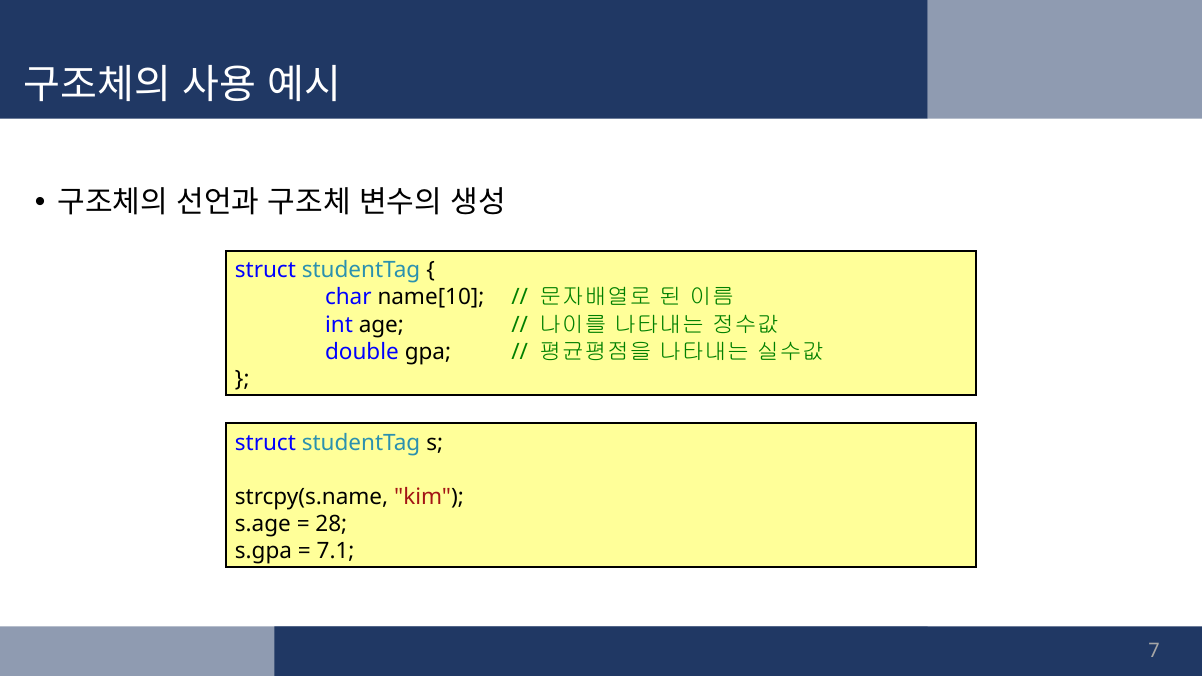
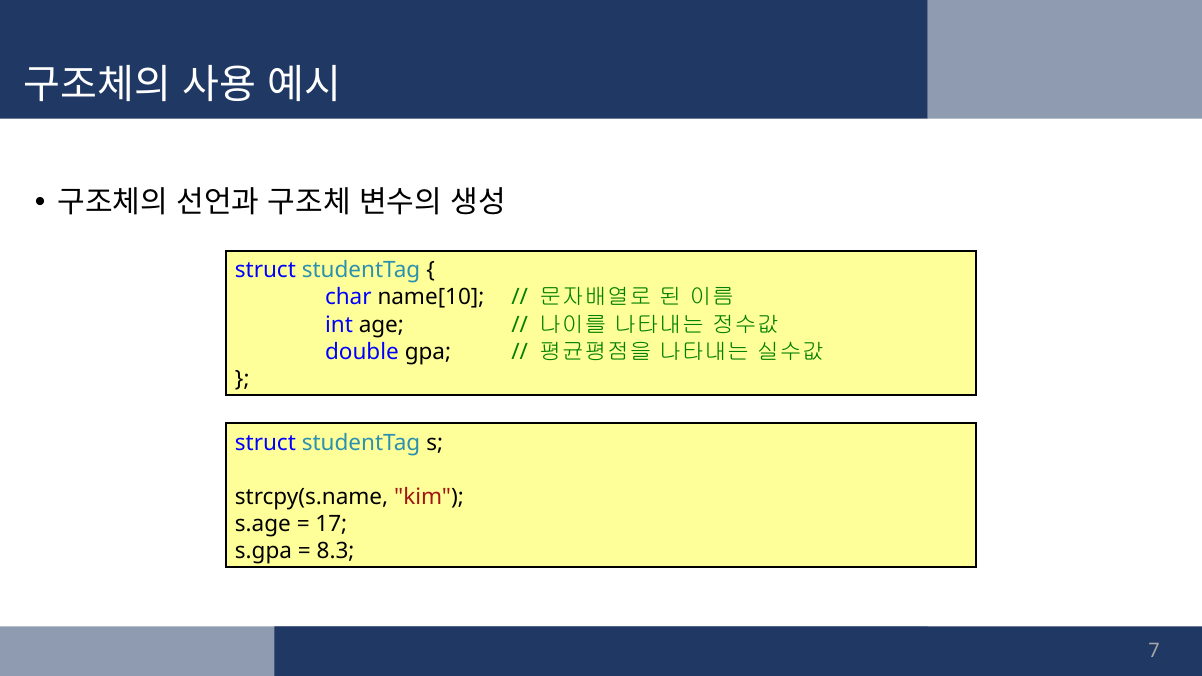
28: 28 -> 17 (331, 524)
7.1: 7.1 -> 8.3 (336, 551)
